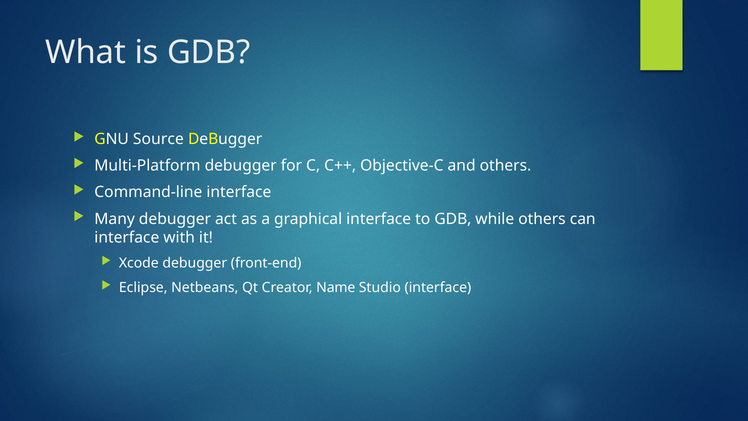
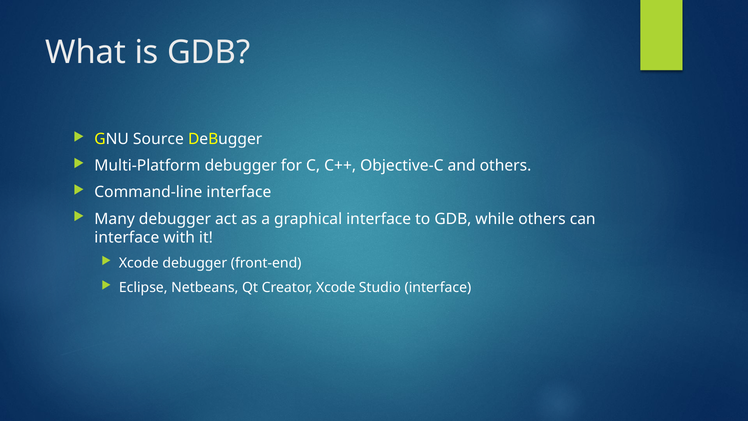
Creator Name: Name -> Xcode (336, 288)
